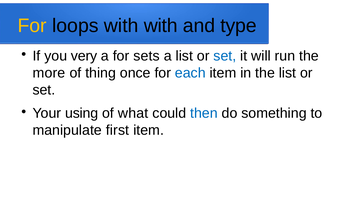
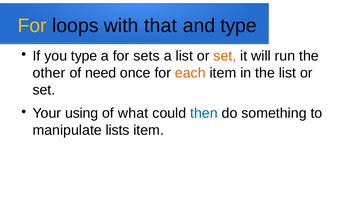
with with: with -> that (161, 26)
you very: very -> type (84, 56)
set colour: blue -> orange (225, 56)
more: more -> other (49, 73)
thing: thing -> need (101, 73)
each colour: blue -> orange (190, 73)
first: first -> lists (118, 130)
